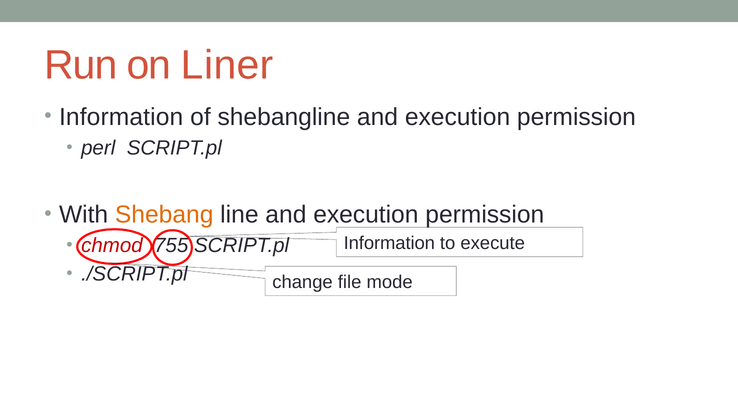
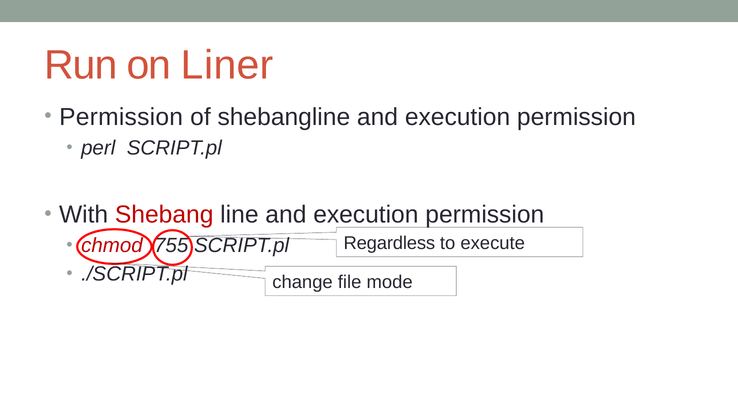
Information: Information -> Permission (121, 117)
Shebang colour: orange -> red (164, 215)
Information: Information -> Regardless (389, 243)
